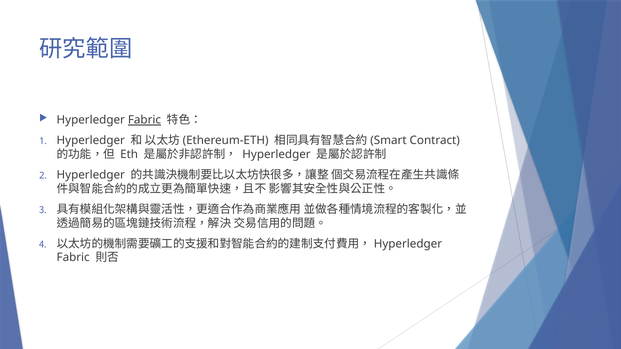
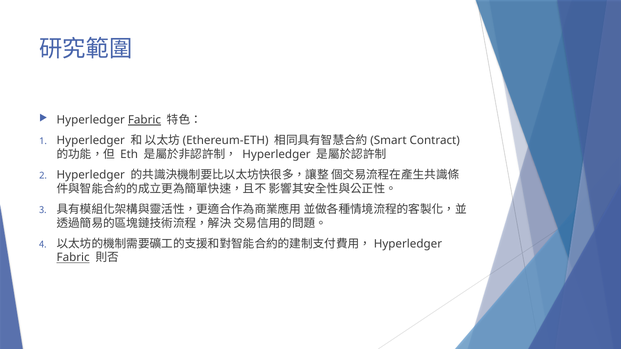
Fabric underline: none -> present (73, 258)
